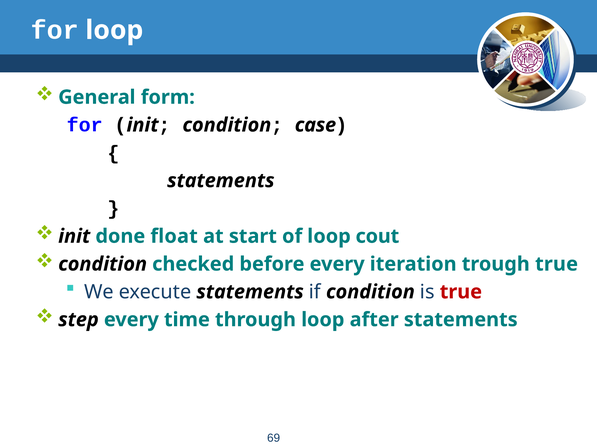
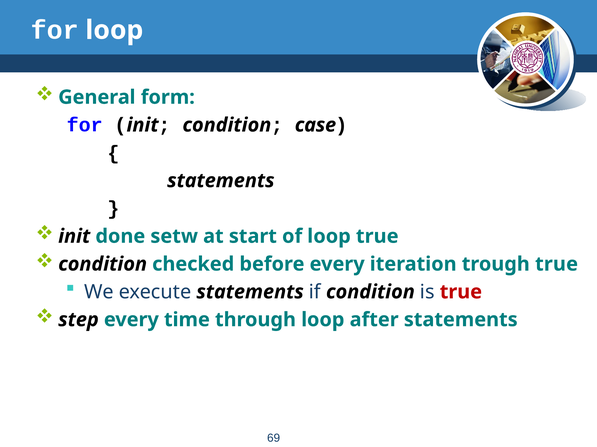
float: float -> setw (174, 237)
loop cout: cout -> true (377, 237)
